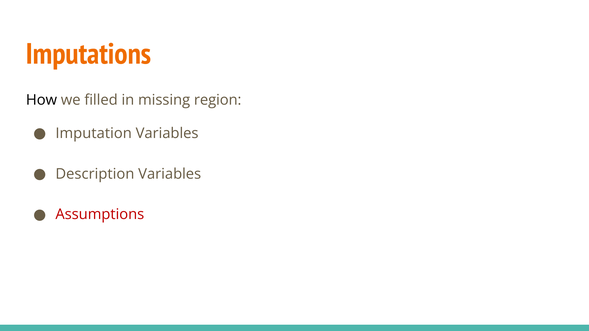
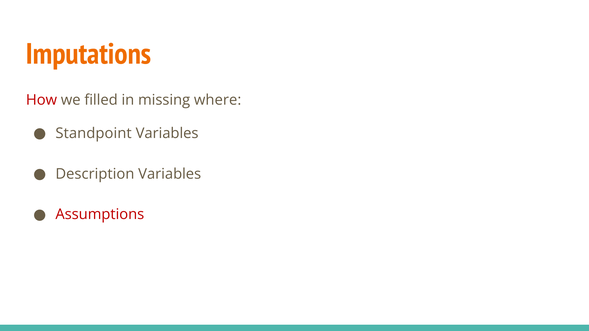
How colour: black -> red (42, 100)
region: region -> where (218, 100)
Imputation: Imputation -> Standpoint (94, 133)
